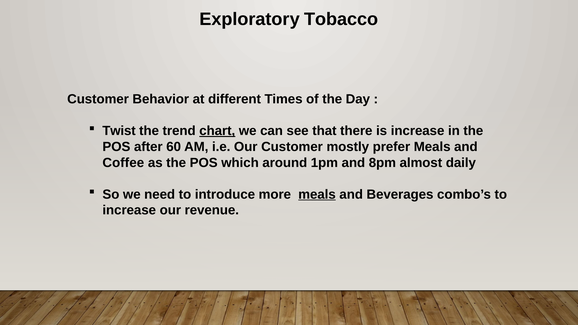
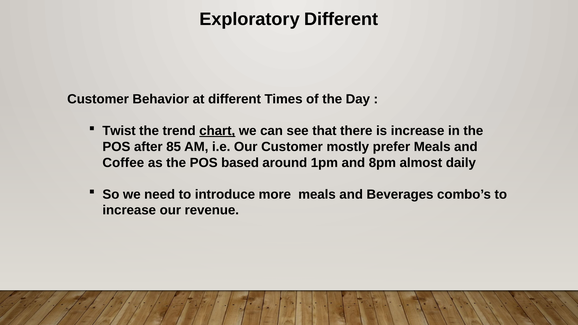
Exploratory Tobacco: Tobacco -> Different (341, 19)
60: 60 -> 85 (174, 147)
which: which -> based (240, 163)
meals underline: present -> none (317, 194)
